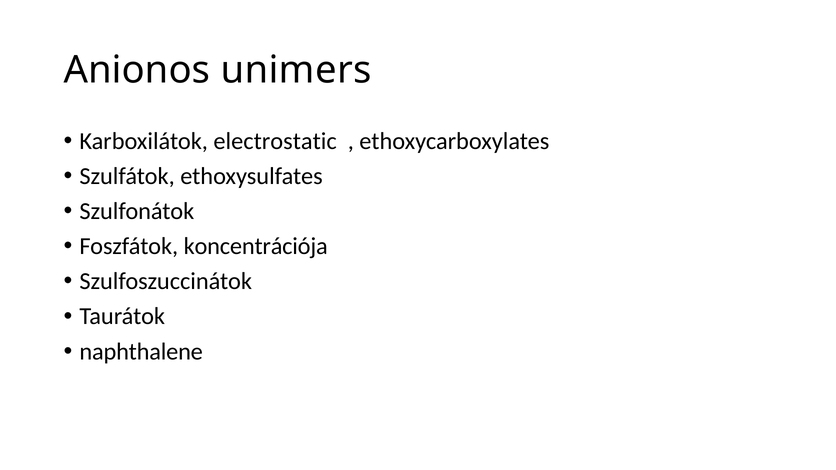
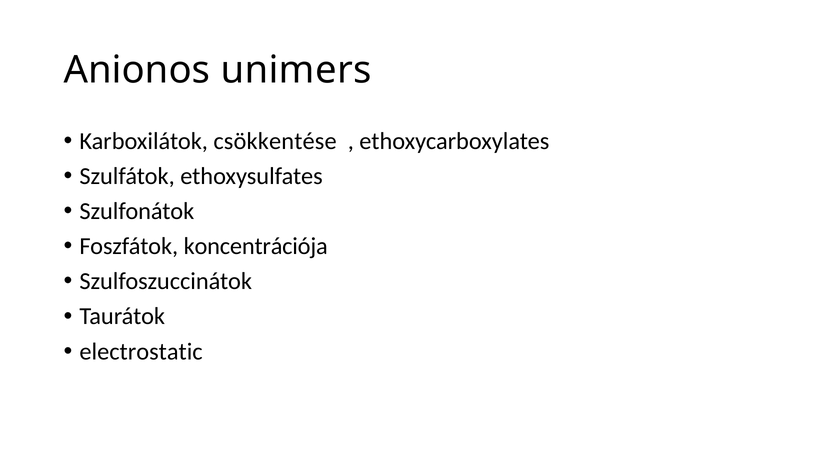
electrostatic: electrostatic -> csökkentése (275, 141)
naphthalene: naphthalene -> electrostatic (141, 352)
